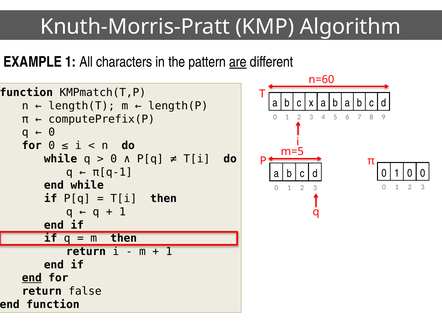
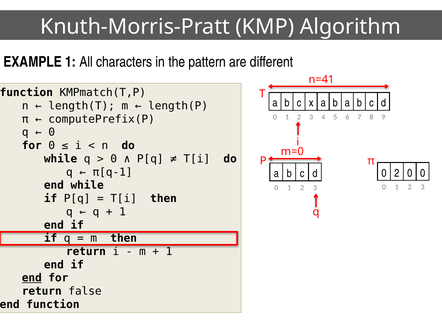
are underline: present -> none (238, 62)
n=60: n=60 -> n=41 (321, 80)
m=5: m=5 -> m=0 (292, 152)
1: 1 -> 2 (397, 173)
